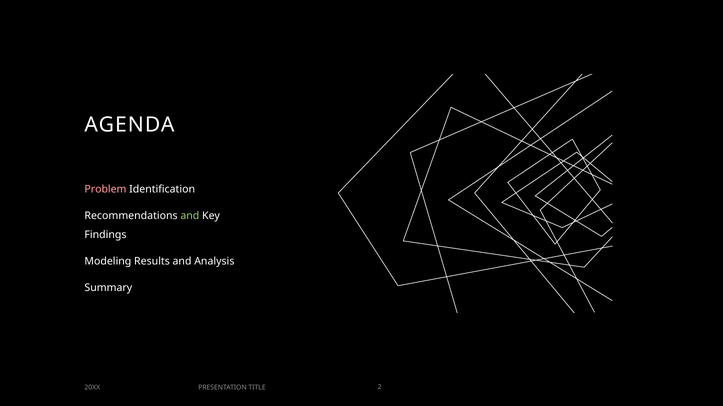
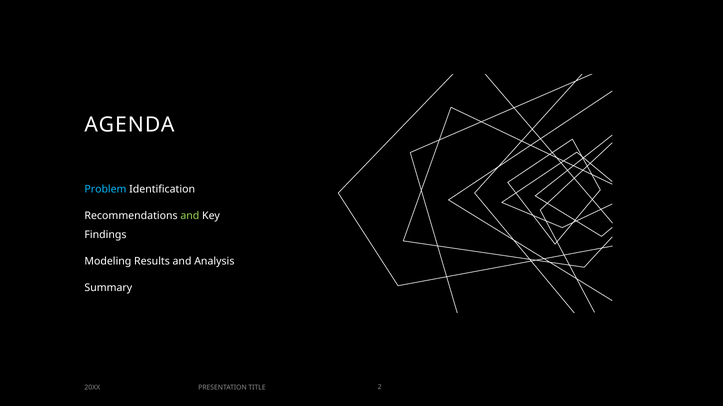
Problem colour: pink -> light blue (105, 190)
